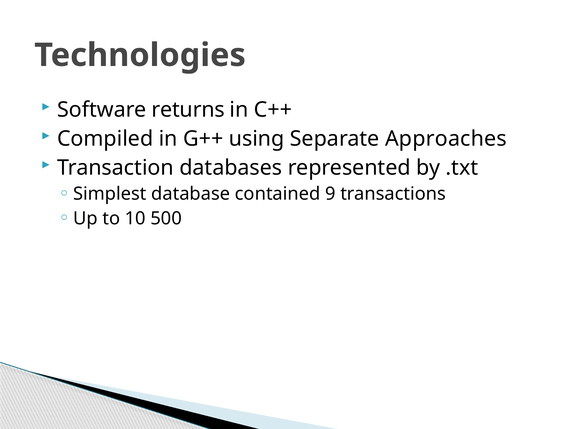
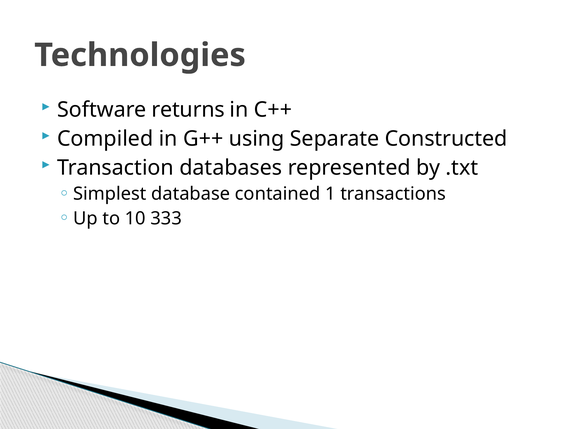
Approaches: Approaches -> Constructed (446, 139)
9: 9 -> 1 (330, 194)
500: 500 -> 333 (166, 218)
